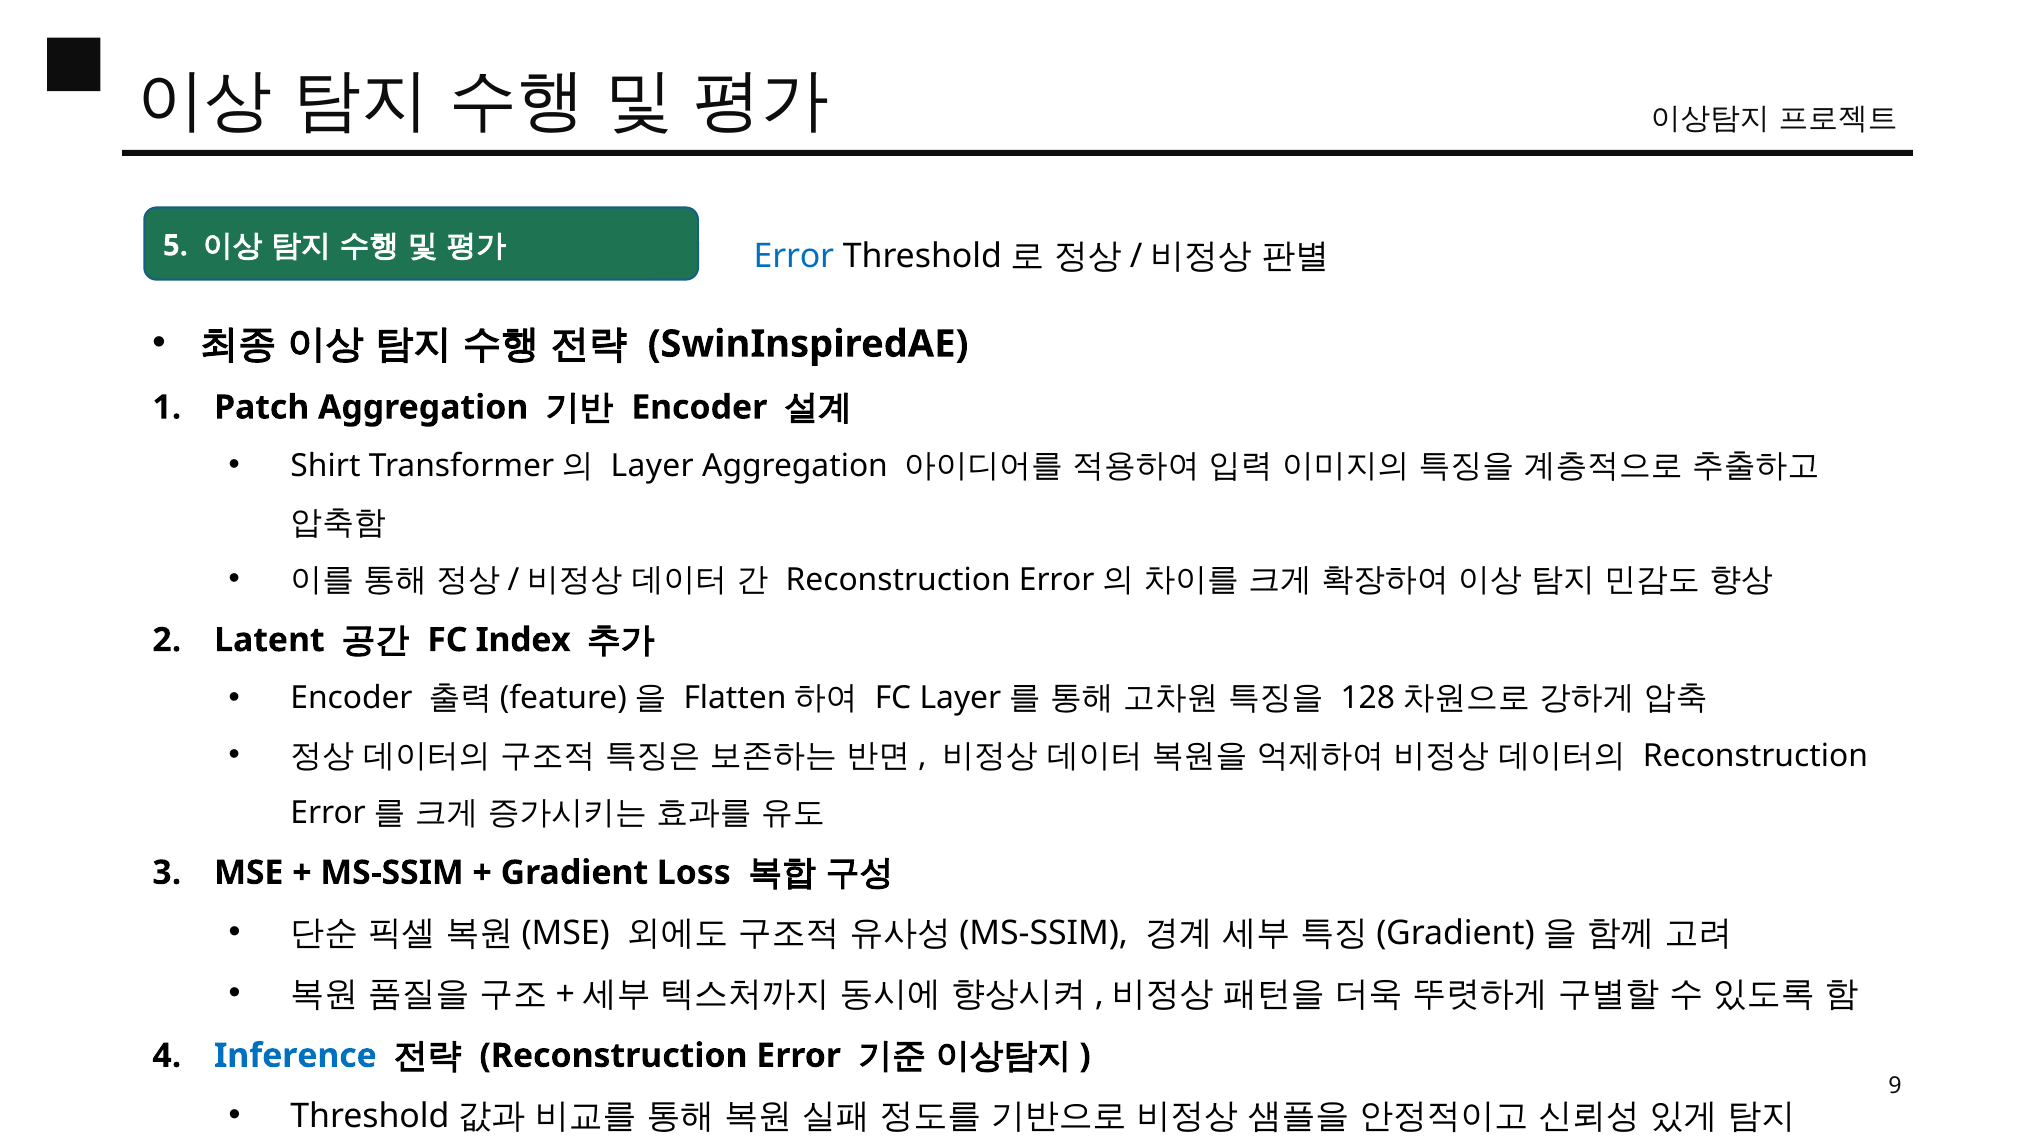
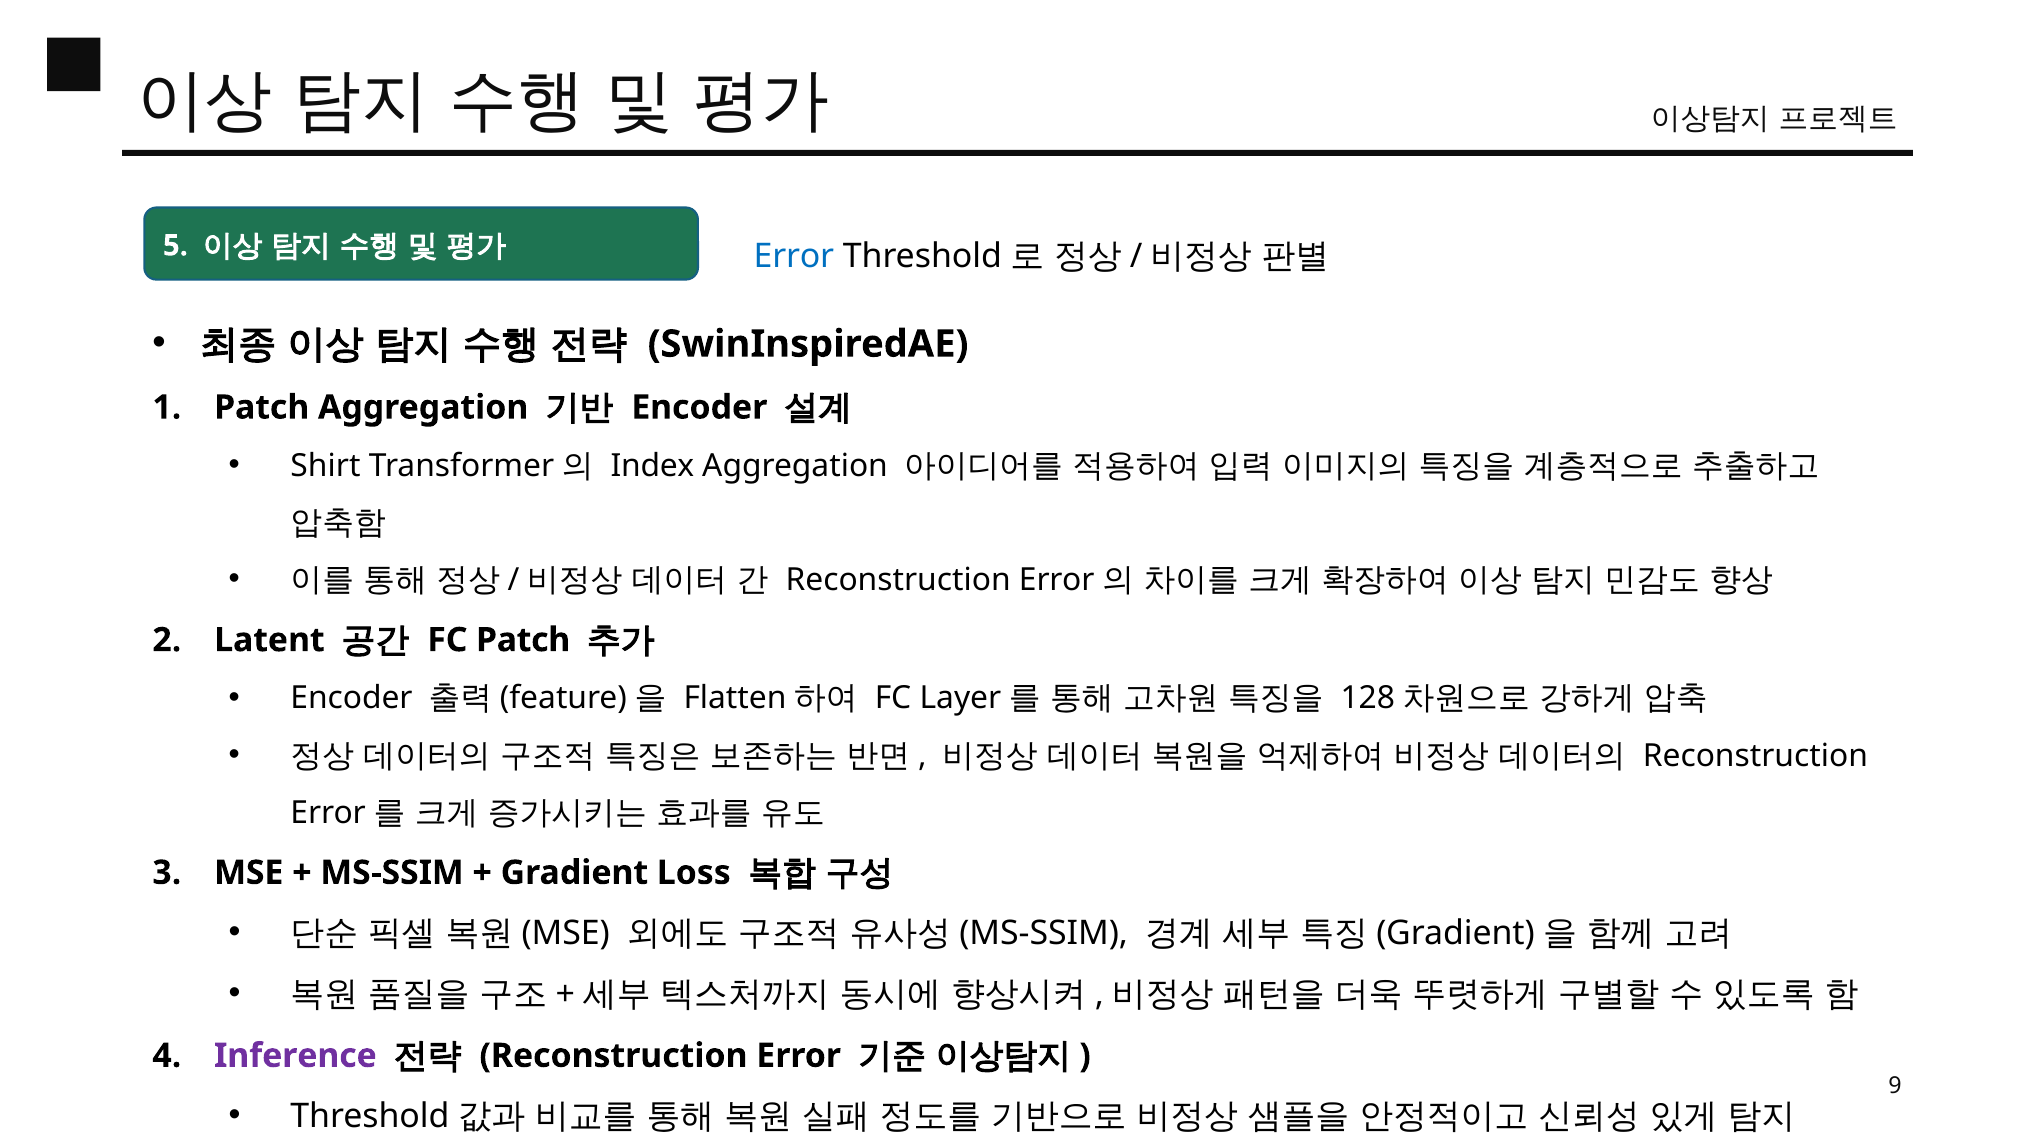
Layer: Layer -> Index (652, 466)
FC Index: Index -> Patch (523, 640)
Inference colour: blue -> purple (295, 1055)
